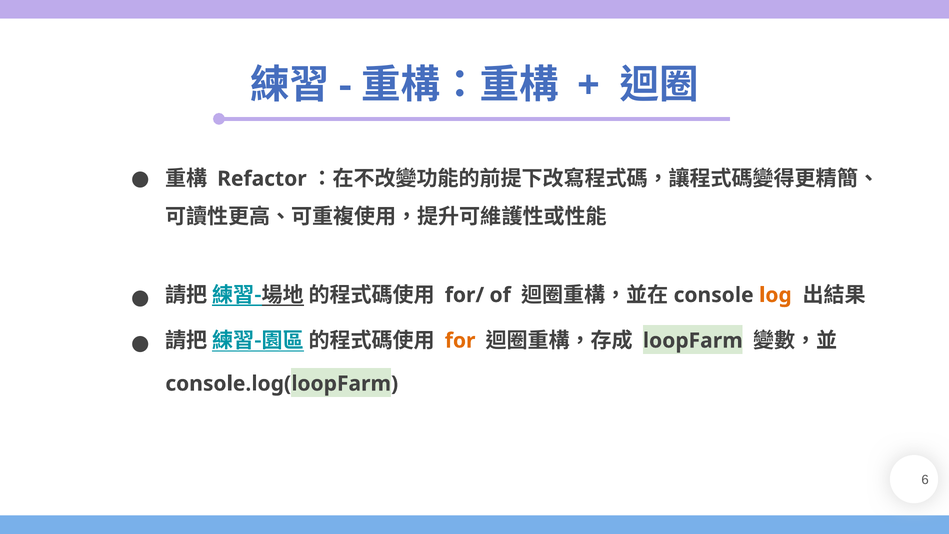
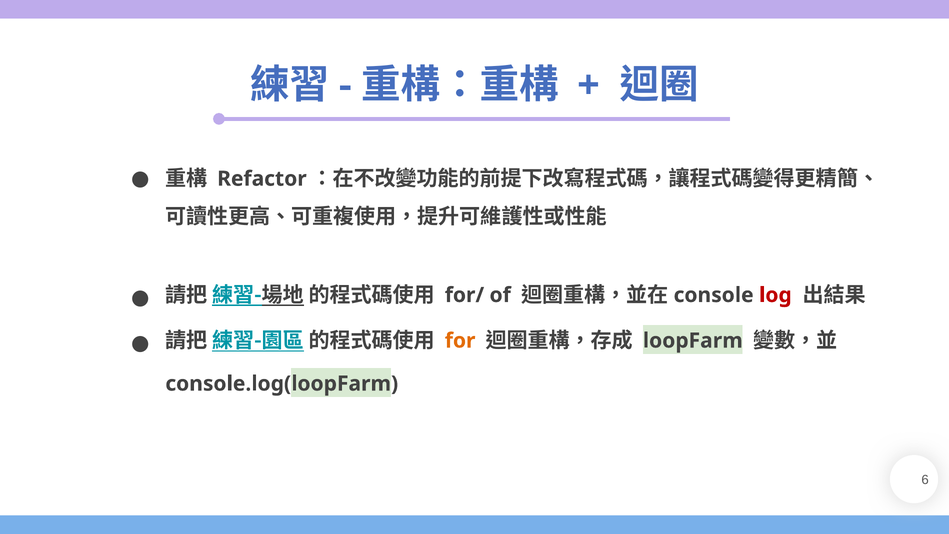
log colour: orange -> red (775, 295)
